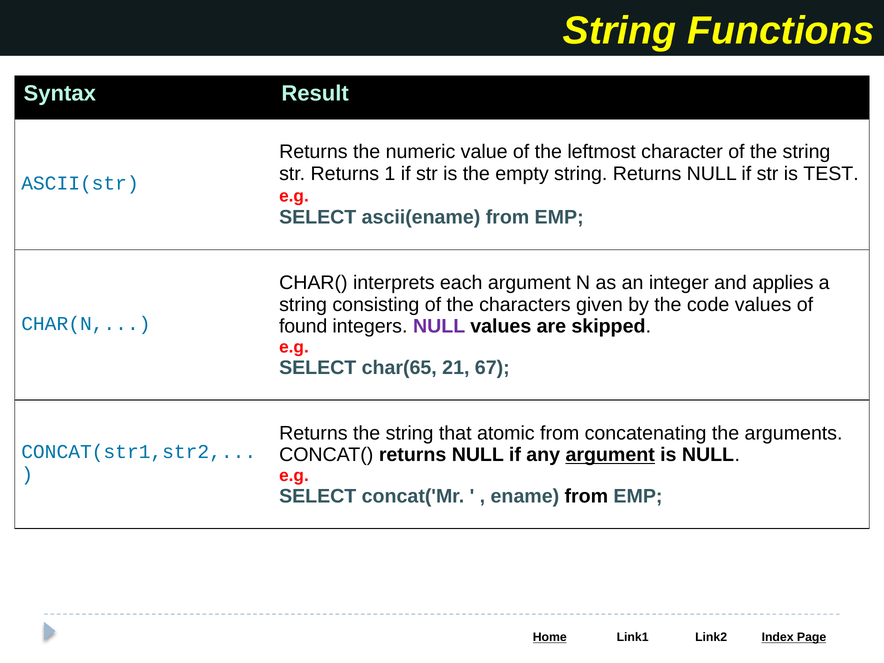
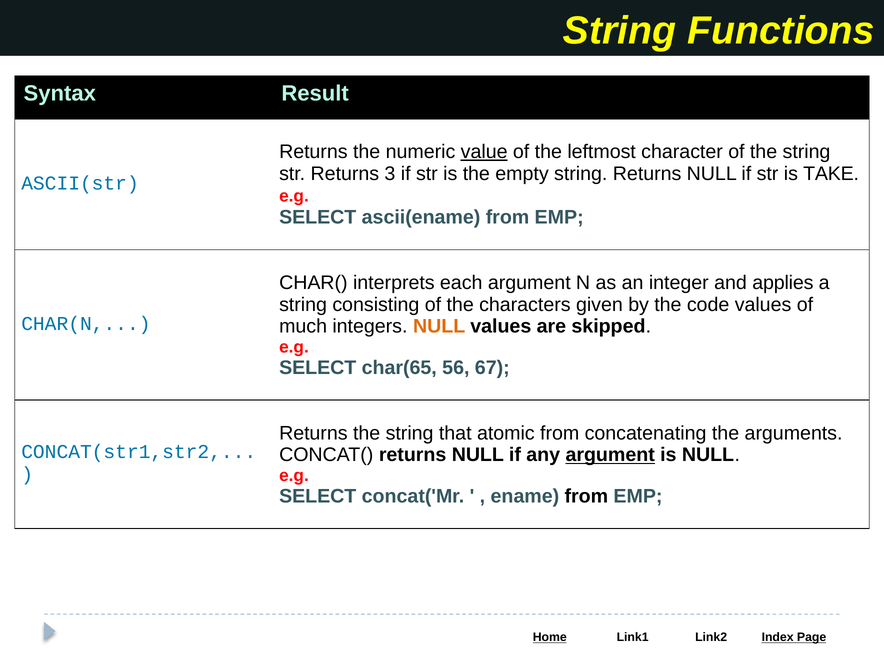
value underline: none -> present (484, 152)
1: 1 -> 3 (390, 174)
TEST: TEST -> TAKE (831, 174)
found: found -> much (303, 326)
NULL colour: purple -> orange (439, 326)
21: 21 -> 56 (456, 368)
